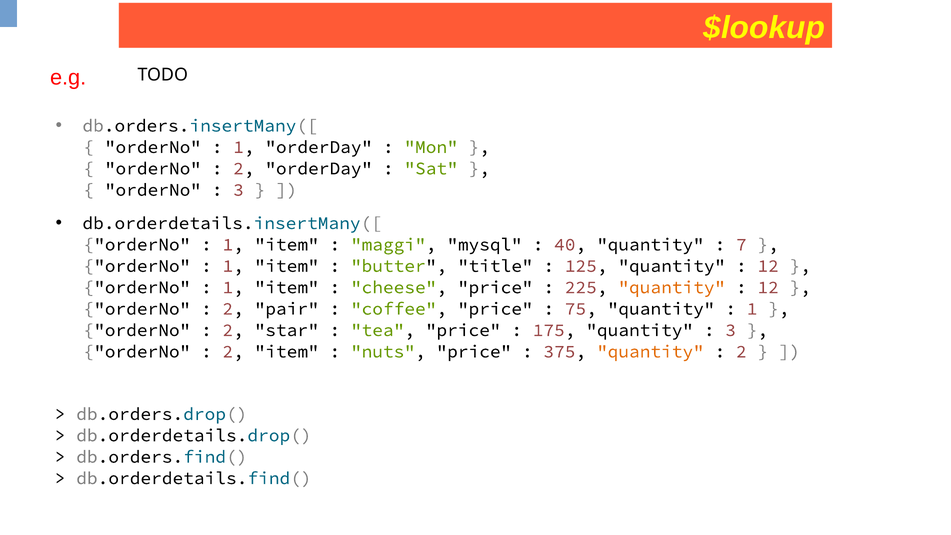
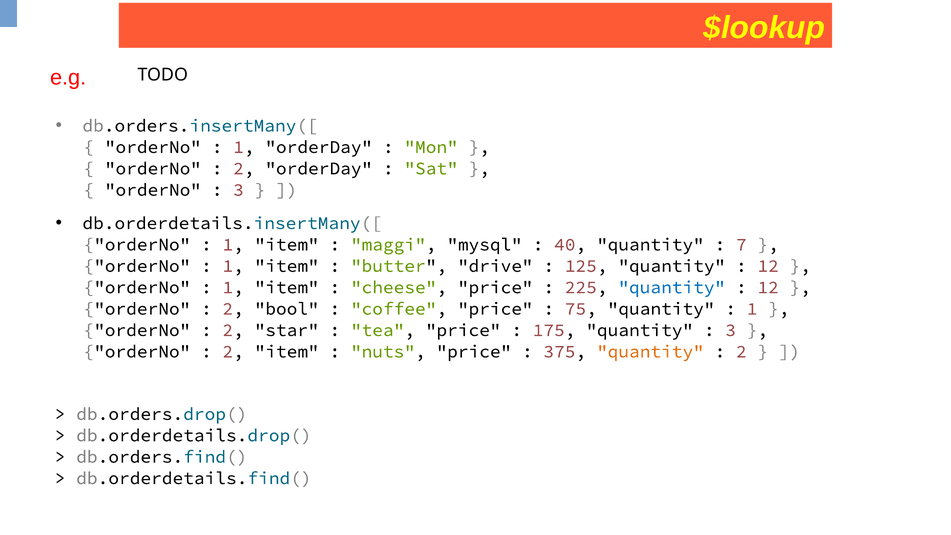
title: title -> drive (495, 266)
quantity colour: orange -> blue (672, 287)
pair: pair -> bool (287, 309)
